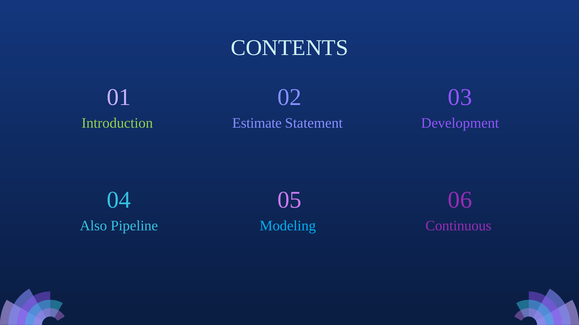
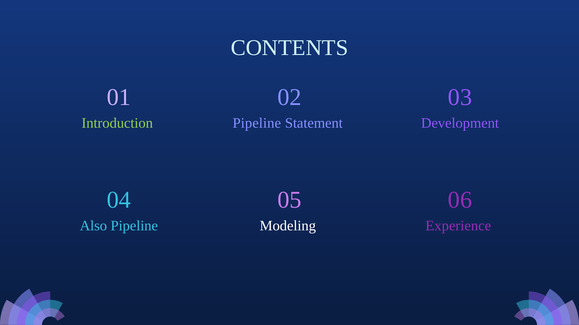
Estimate: Estimate -> Pipeline (257, 123)
Modeling colour: light blue -> white (288, 226)
Continuous: Continuous -> Experience (458, 226)
